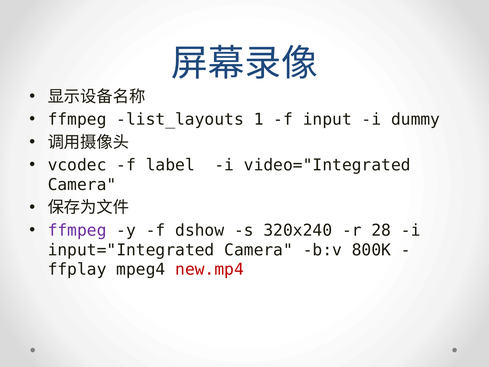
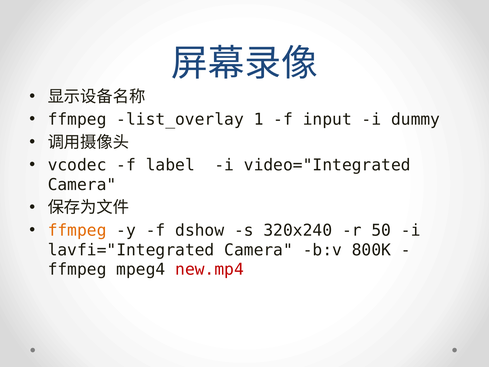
list_layouts: list_layouts -> list_overlay (180, 119)
ffmpeg colour: purple -> orange (77, 230)
28: 28 -> 50 (381, 230)
input="Integrated: input="Integrated -> lavfi="Integrated (131, 250)
ffplay: ffplay -> ffmpeg (77, 269)
